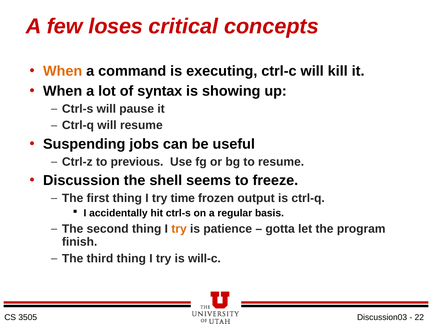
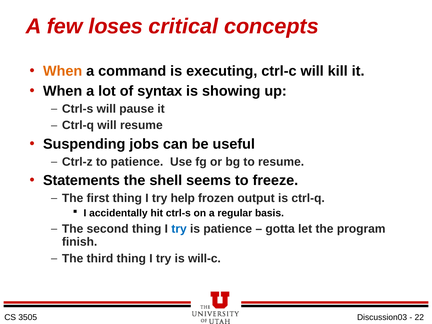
to previous: previous -> patience (137, 162)
Discussion: Discussion -> Statements (81, 180)
time: time -> help (183, 198)
try colour: orange -> blue (179, 229)
